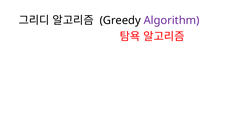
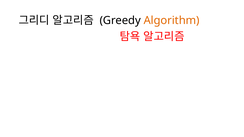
Algorithm colour: purple -> orange (172, 21)
